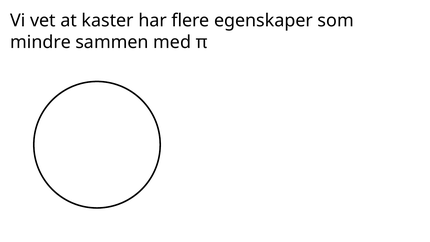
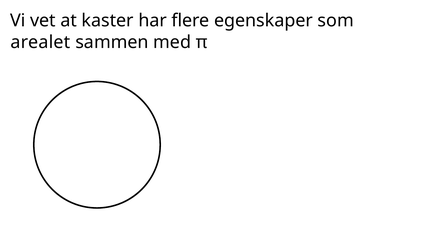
mindre: mindre -> arealet (40, 42)
